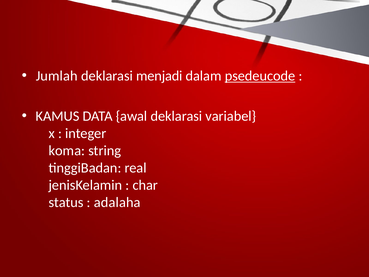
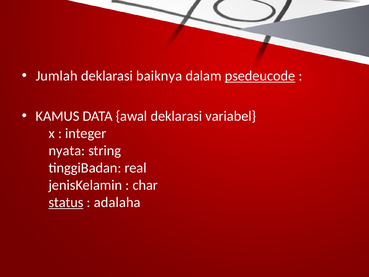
menjadi: menjadi -> baiknya (159, 76)
koma: koma -> nyata (67, 151)
status underline: none -> present (66, 202)
